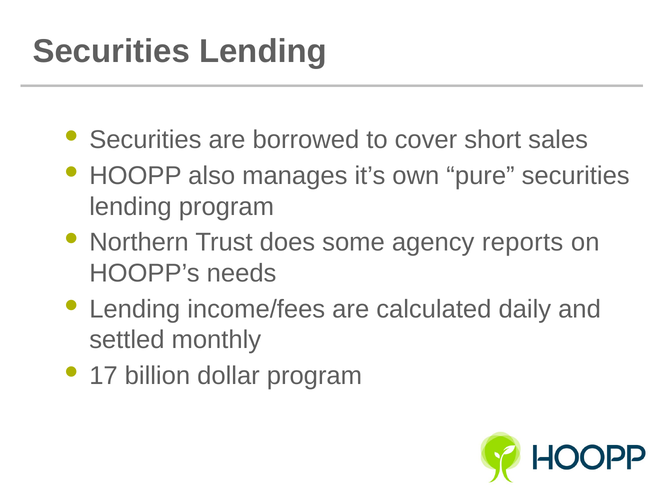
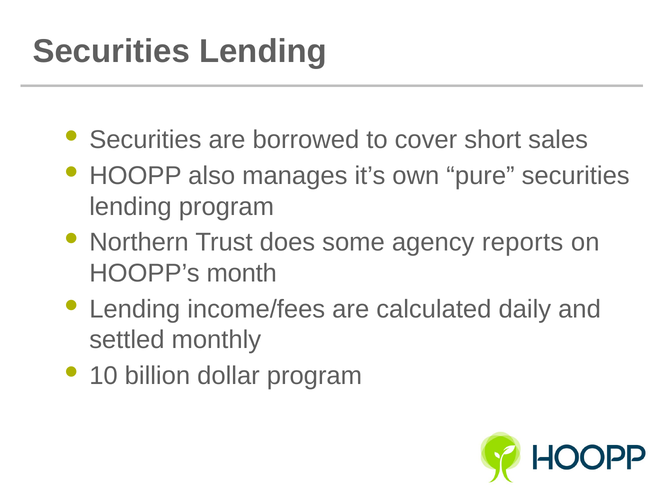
needs: needs -> month (242, 273)
17: 17 -> 10 (103, 375)
